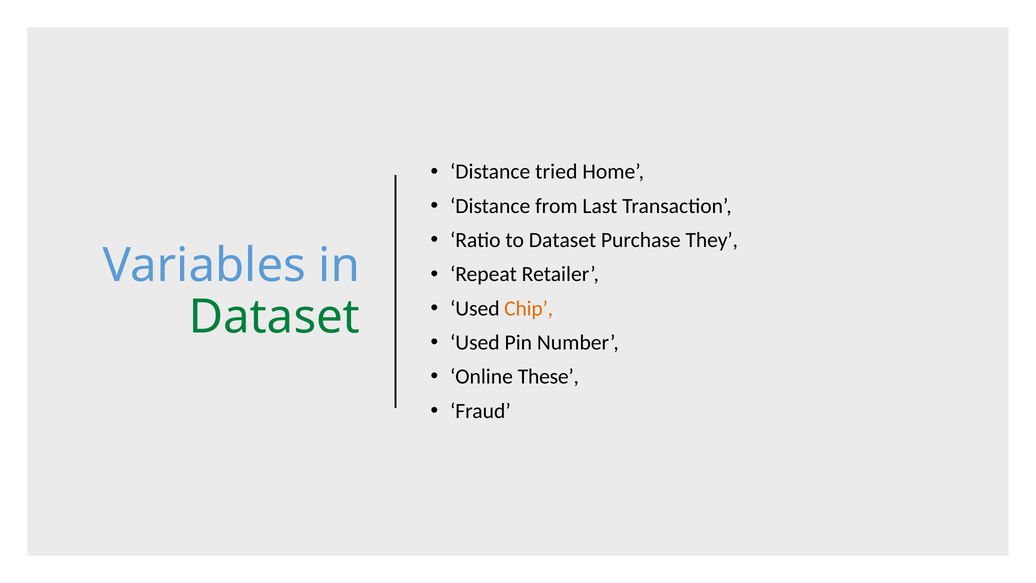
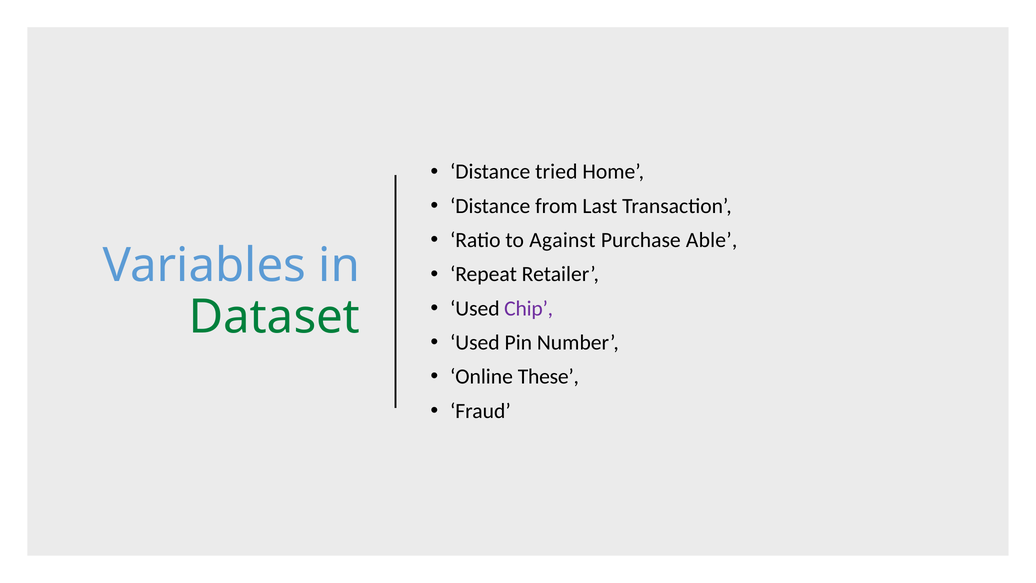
to Dataset: Dataset -> Against (562, 240)
They: They -> Able (712, 240)
Chip colour: orange -> purple (529, 308)
